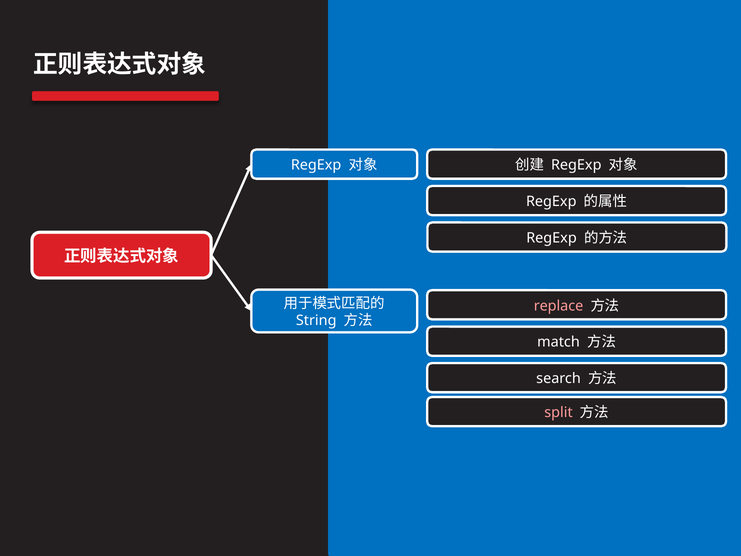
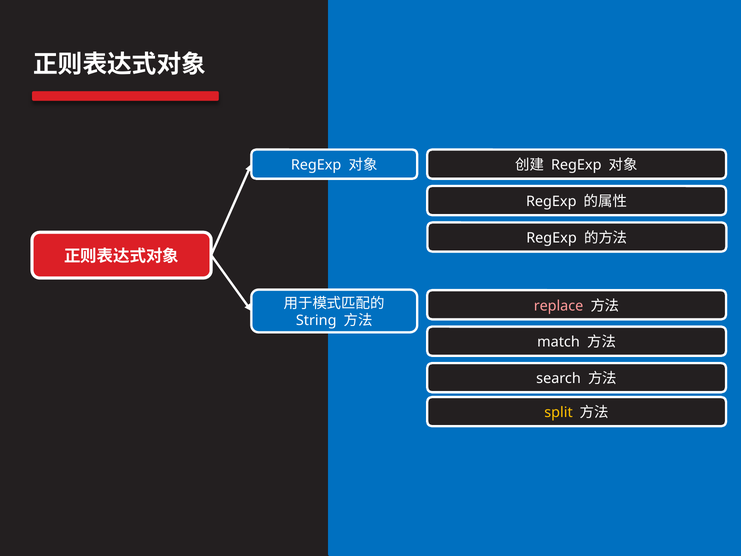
split colour: pink -> yellow (559, 412)
